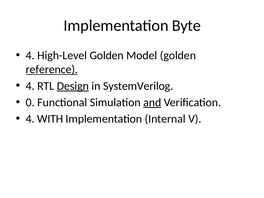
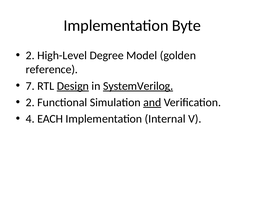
4: 4 -> 2 (30, 55)
High-Level Golden: Golden -> Degree (107, 55)
reference underline: present -> none (52, 69)
4: 4 -> 7 (30, 86)
SystemVerilog underline: none -> present (138, 86)
0: 0 -> 2 (30, 102)
WITH: WITH -> EACH (50, 119)
